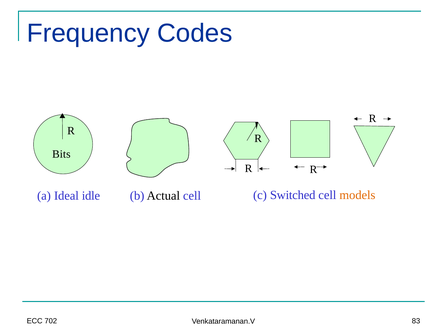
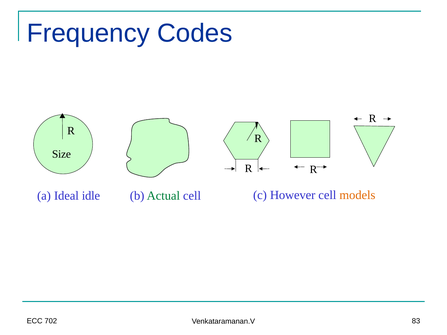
Bits: Bits -> Size (61, 154)
Switched: Switched -> However (293, 195)
Actual colour: black -> green (163, 196)
